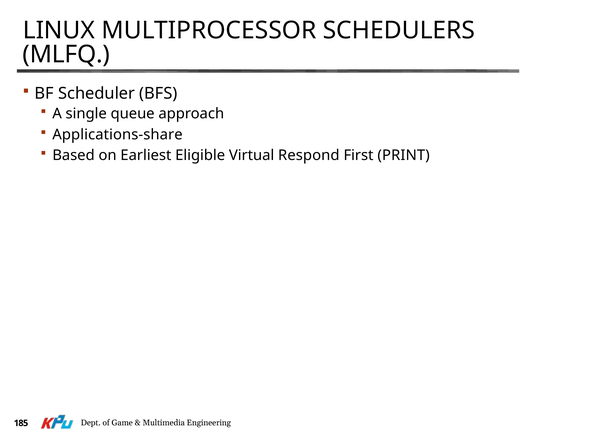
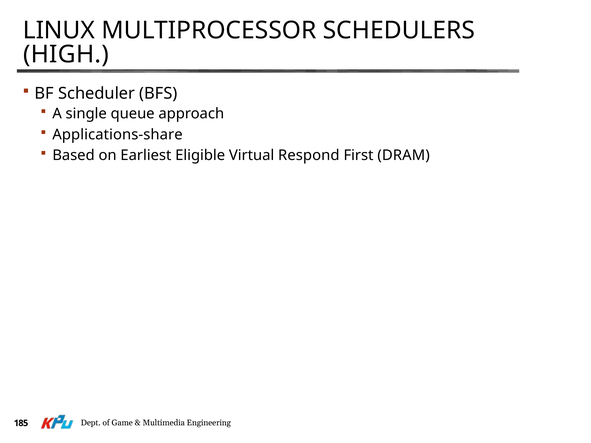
MLFQ: MLFQ -> HIGH (66, 54)
PRINT: PRINT -> DRAM (404, 155)
